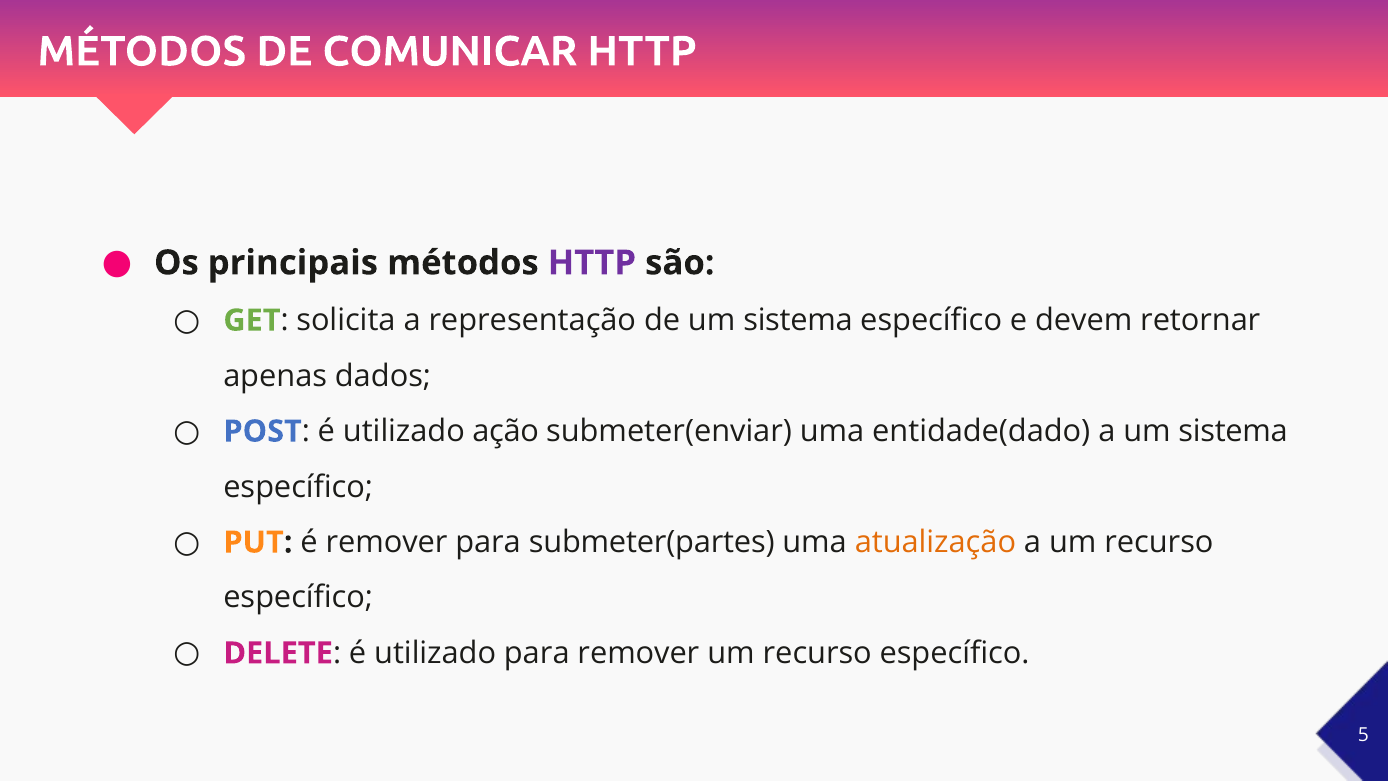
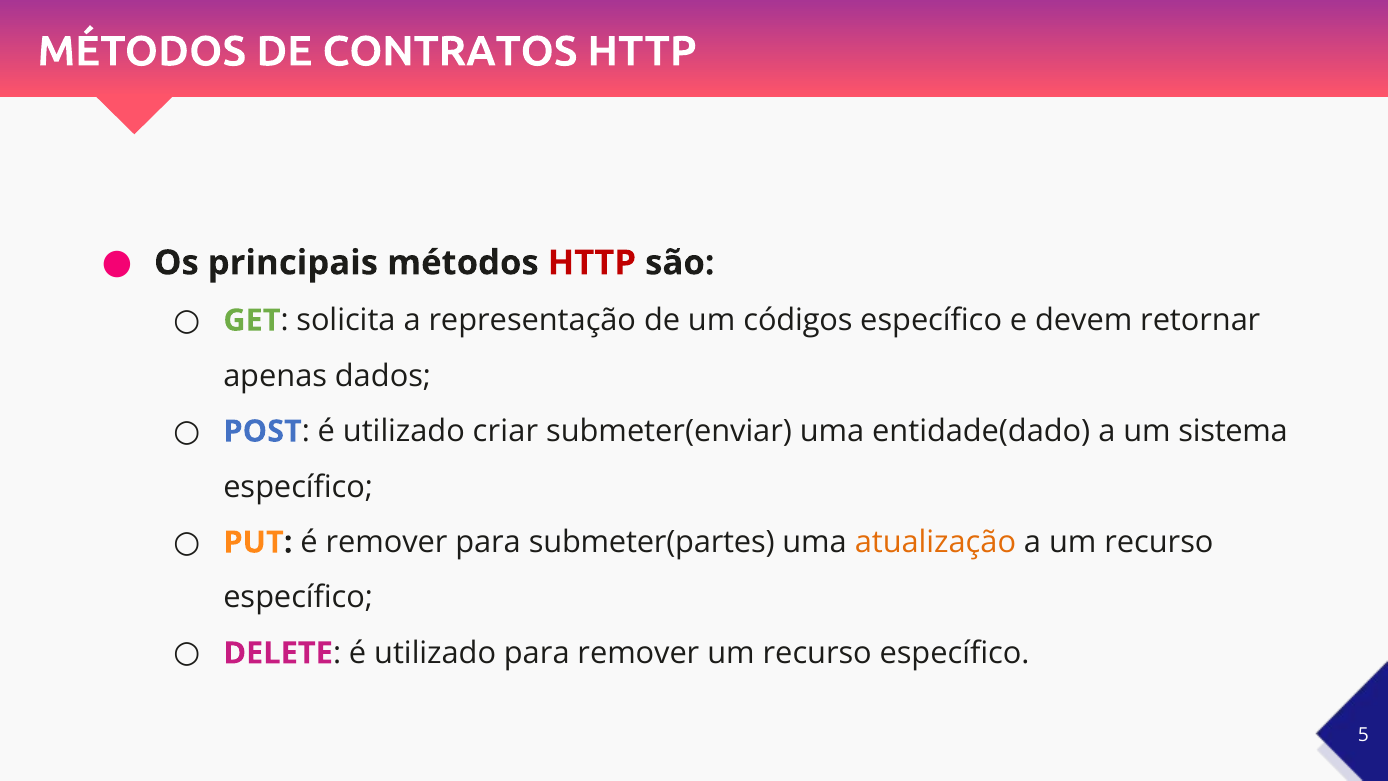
COMUNICAR: COMUNICAR -> CONTRATOS (450, 51)
HTTP colour: purple -> red (592, 263)
de um sistema: sistema -> códigos (798, 320)
ação: ação -> criar (505, 431)
